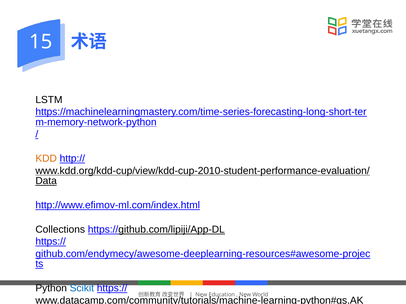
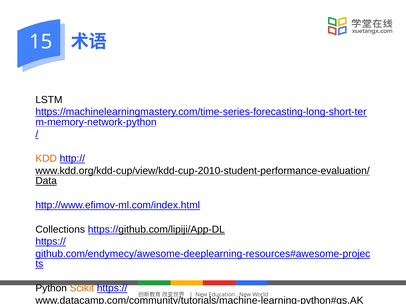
Scikit colour: blue -> orange (82, 289)
